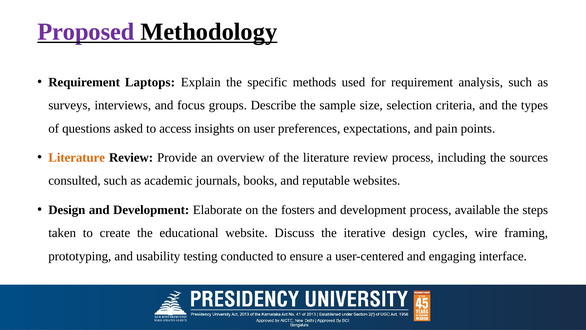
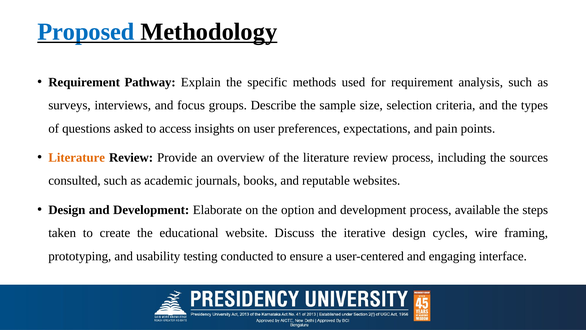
Proposed colour: purple -> blue (86, 32)
Laptops: Laptops -> Pathway (150, 82)
fosters: fosters -> option (298, 210)
